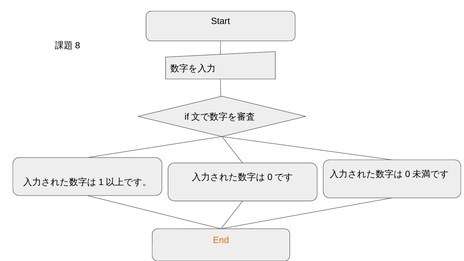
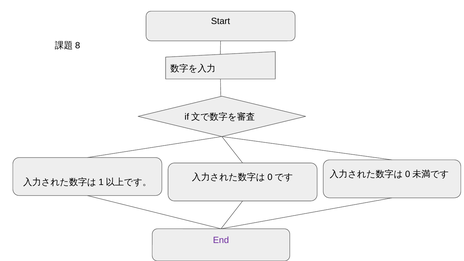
End colour: orange -> purple (221, 240)
